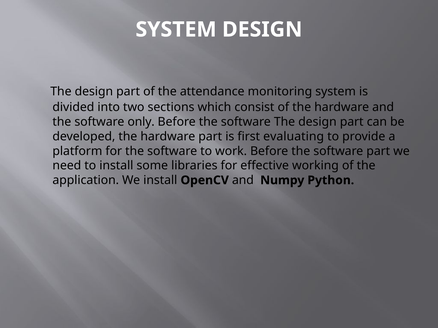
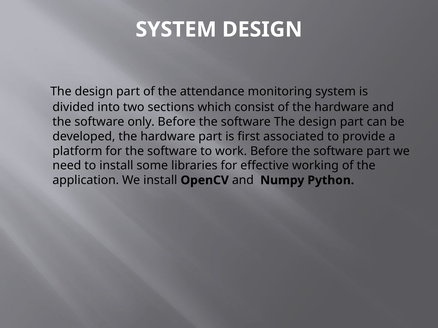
evaluating: evaluating -> associated (294, 137)
